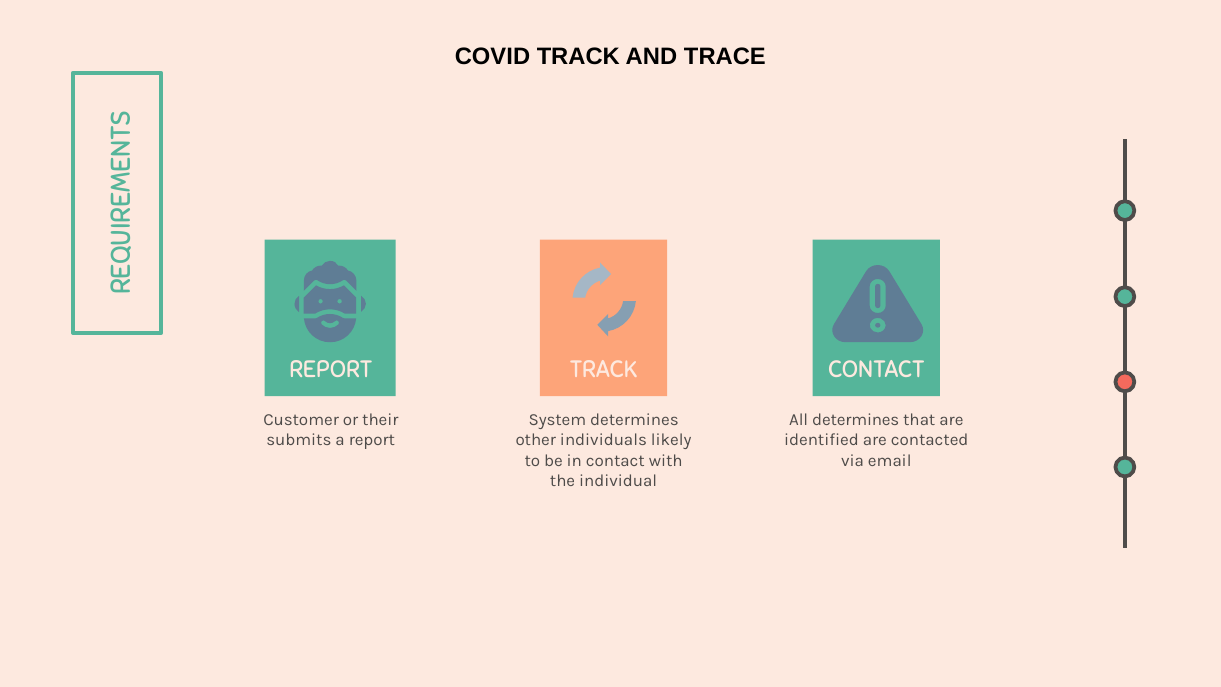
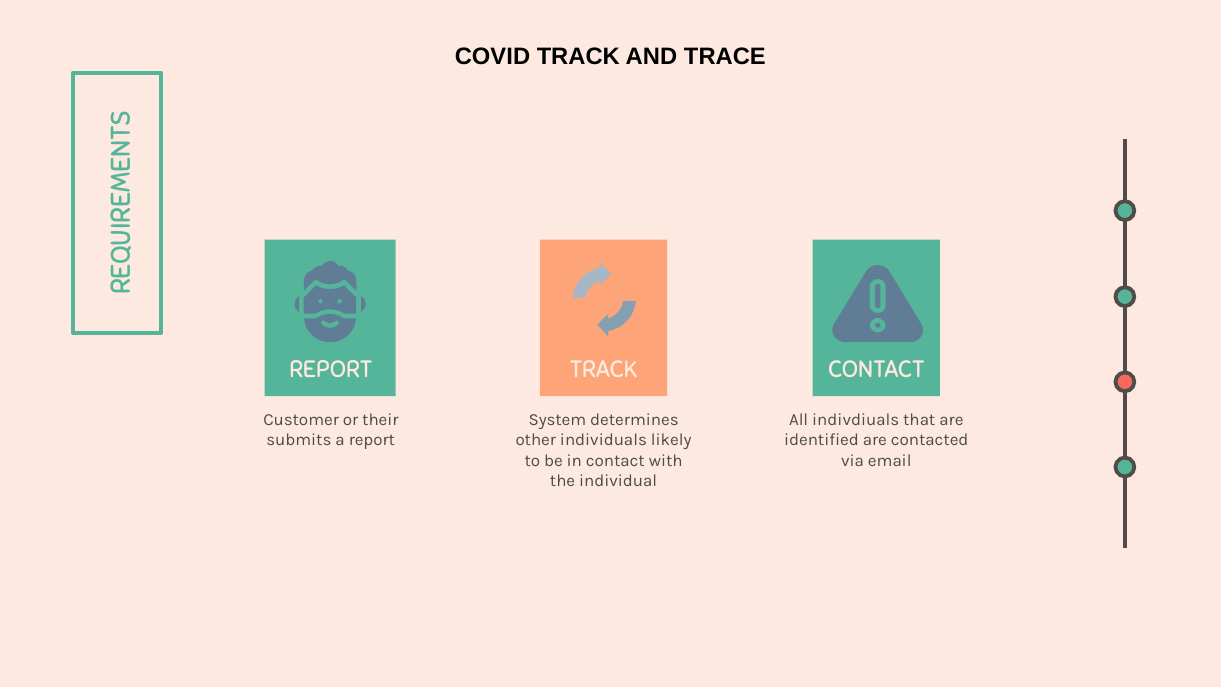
All determines: determines -> indivdiuals (856, 420)
